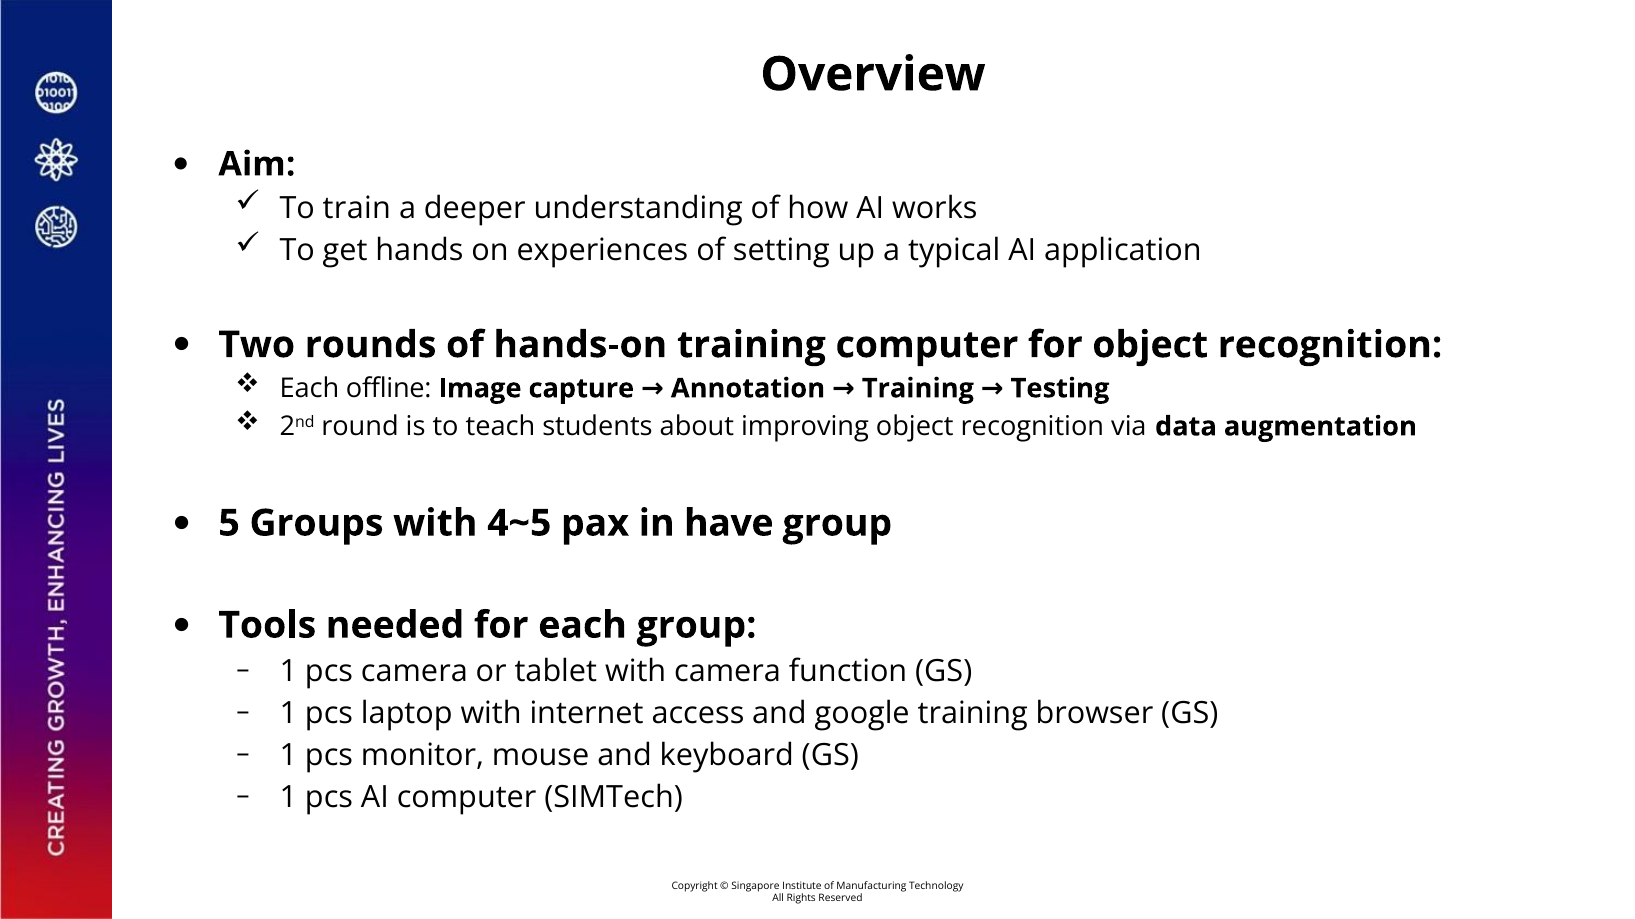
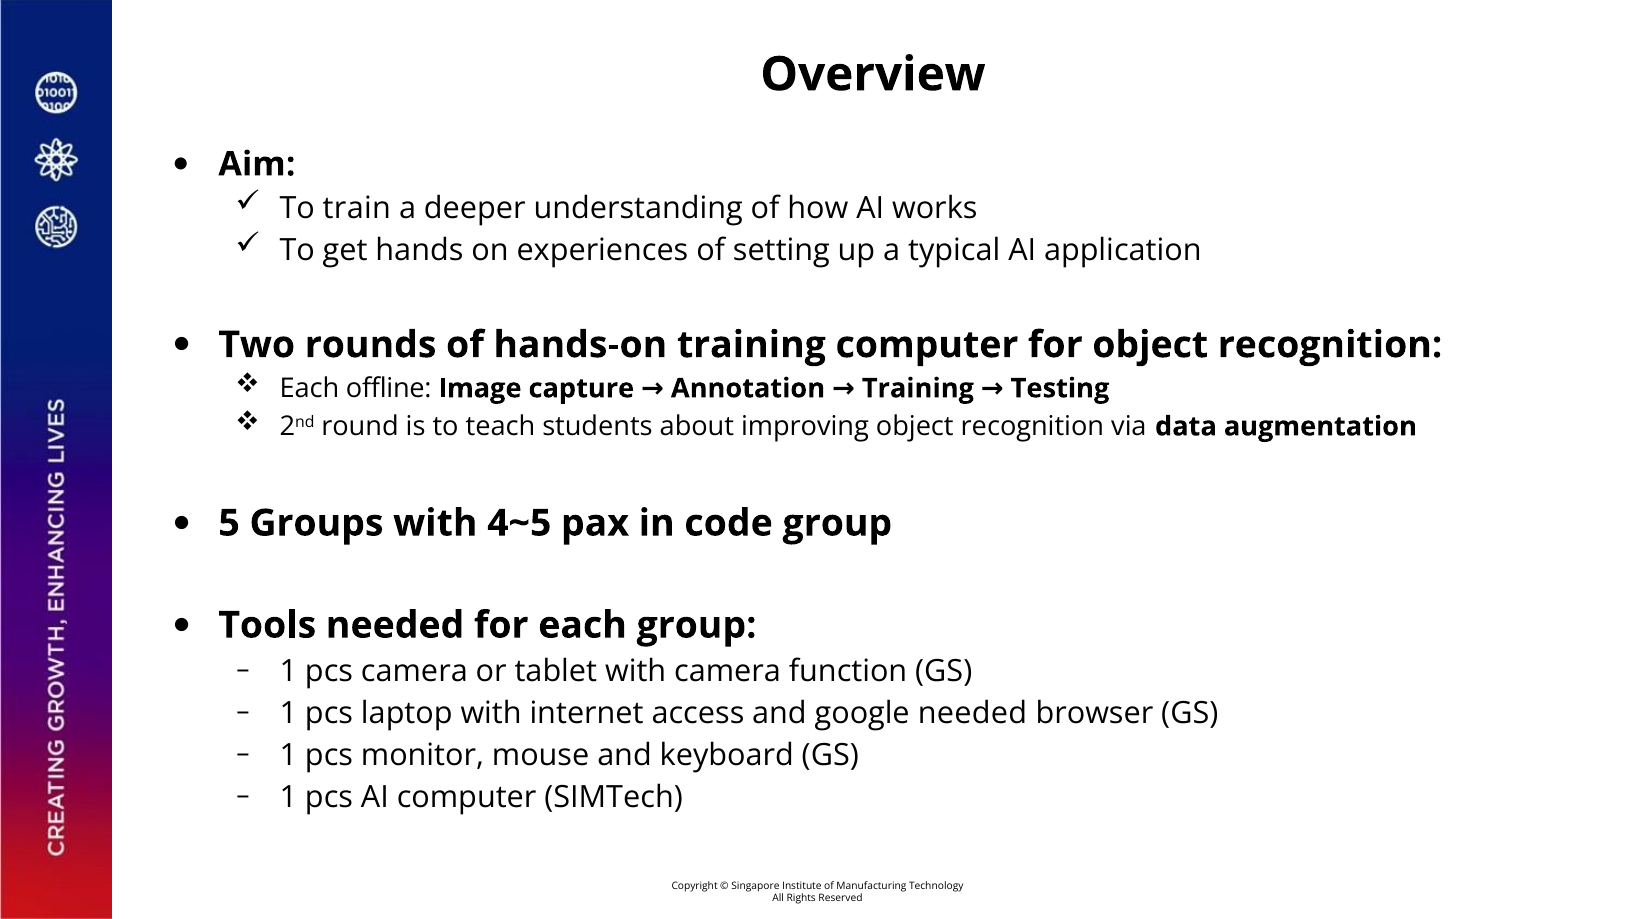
have: have -> code (729, 524)
google training: training -> needed (973, 714)
